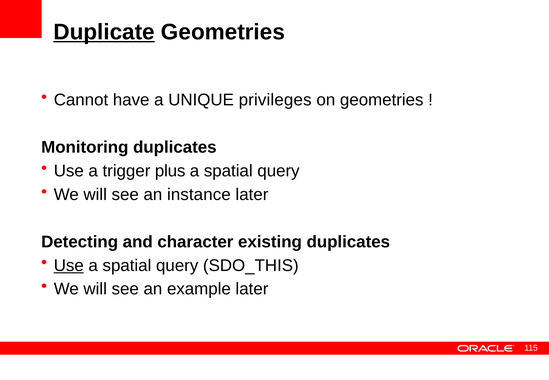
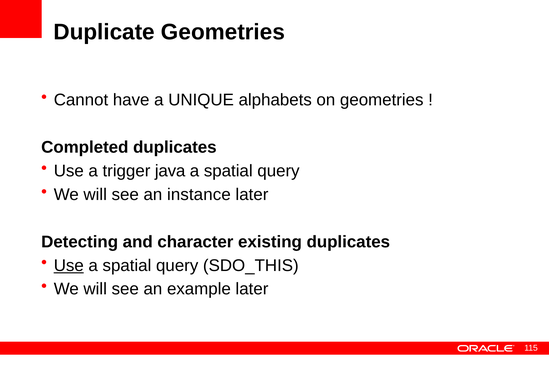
Duplicate underline: present -> none (104, 32)
privileges: privileges -> alphabets (275, 100)
Monitoring: Monitoring -> Completed (85, 147)
plus: plus -> java (170, 171)
